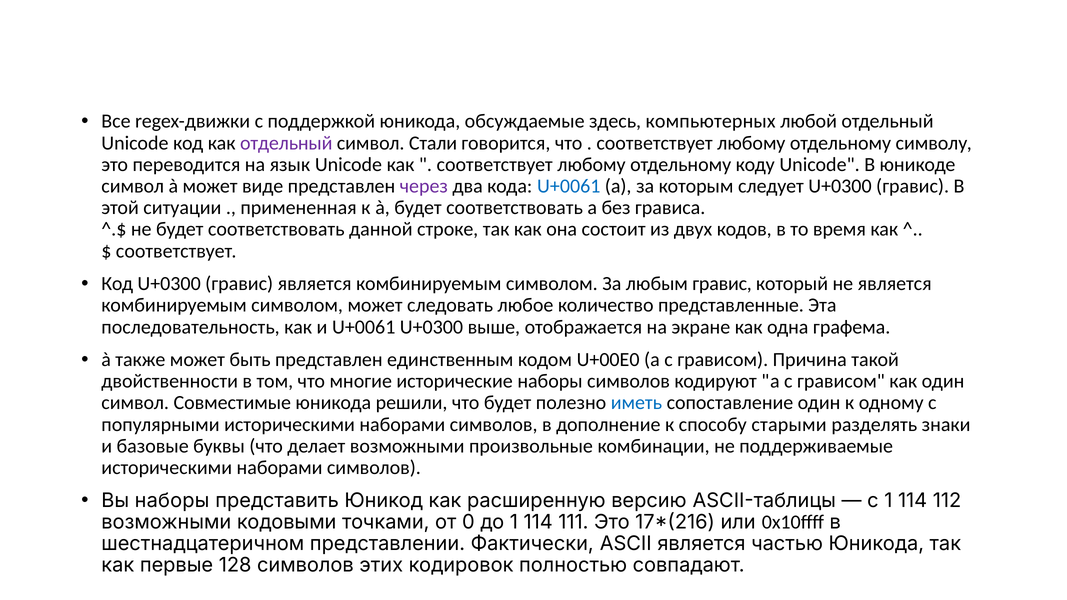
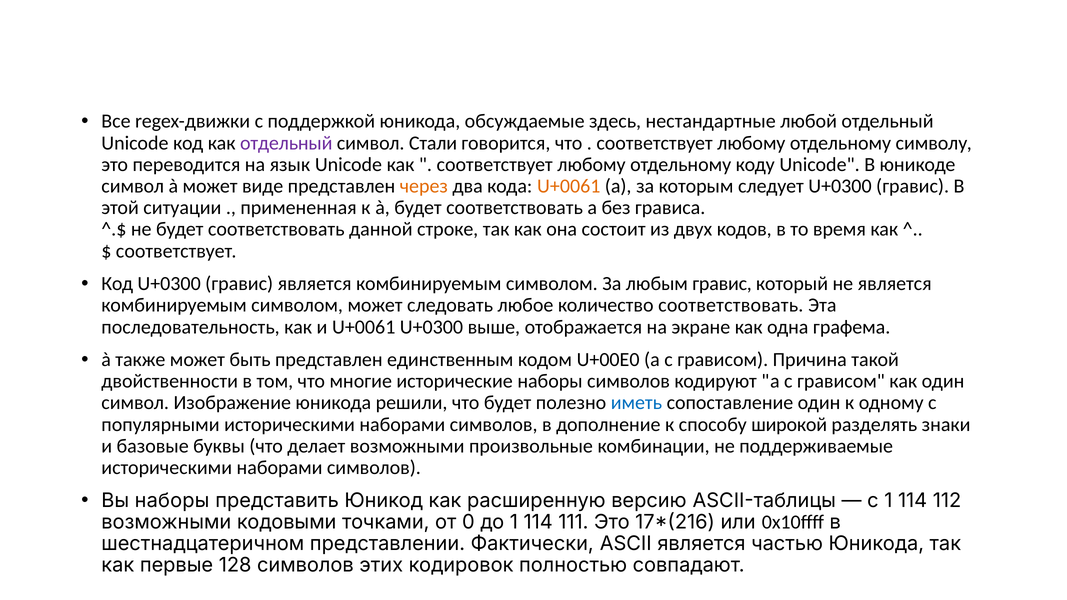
компьютерных: компьютерных -> нестандартные (711, 121)
через colour: purple -> orange (424, 186)
U+0061 colour: blue -> orange (569, 186)
количество представленные: представленные -> соответствовать (731, 305)
Совместимые: Совместимые -> Изображение (232, 403)
старыми: старыми -> широкой (789, 425)
